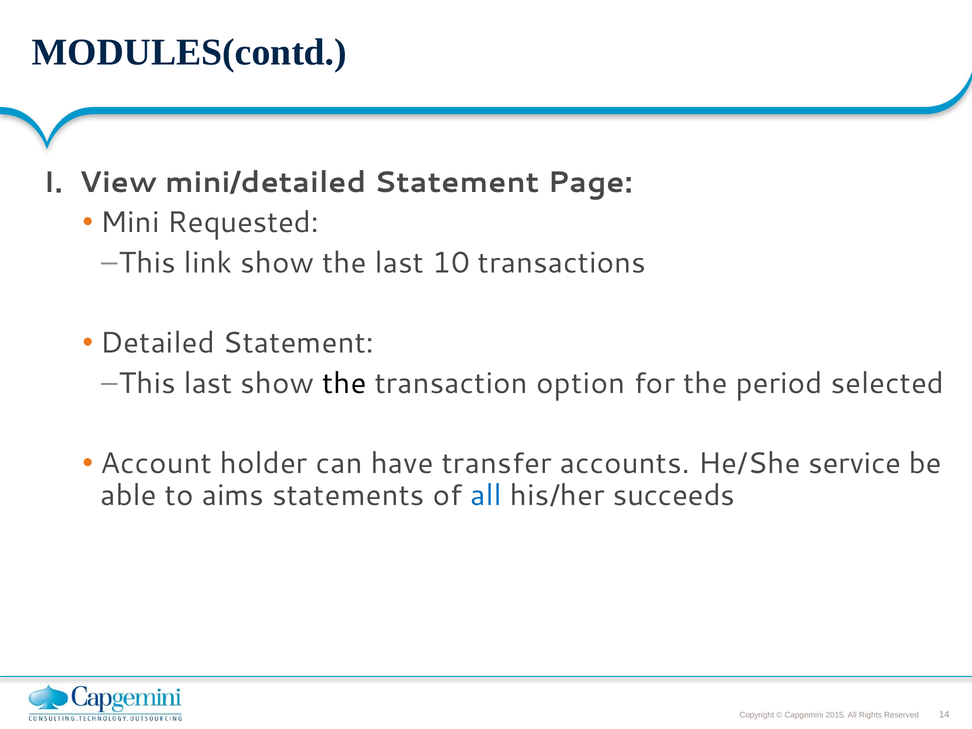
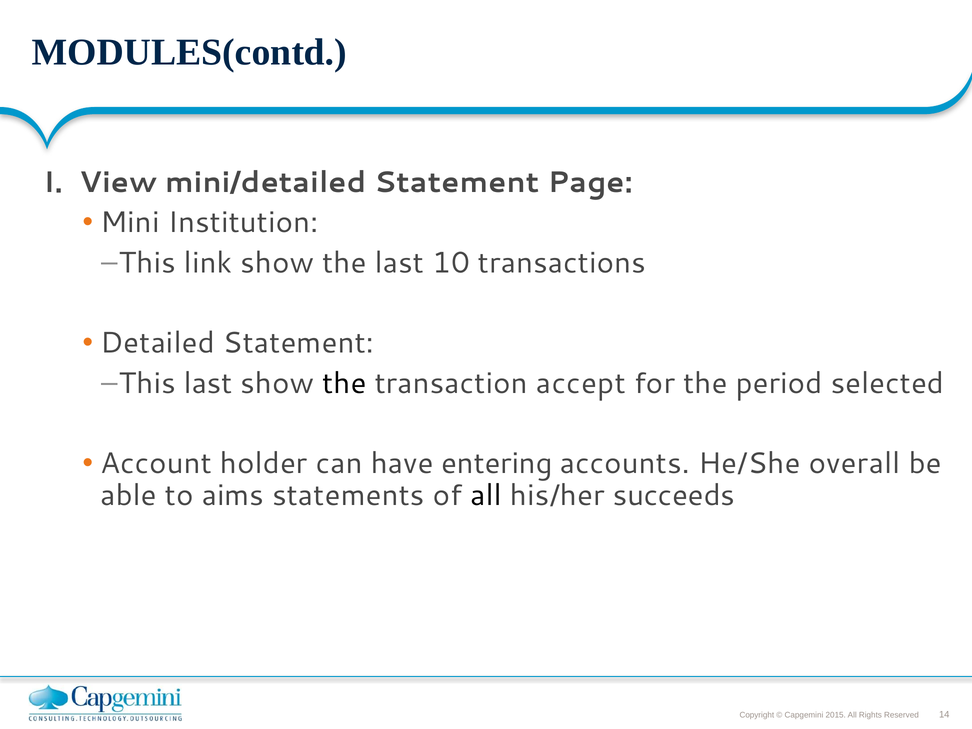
Requested: Requested -> Institution (243, 223)
option: option -> accept (581, 383)
transfer: transfer -> entering (497, 464)
service: service -> overall (855, 464)
all colour: blue -> black (486, 496)
